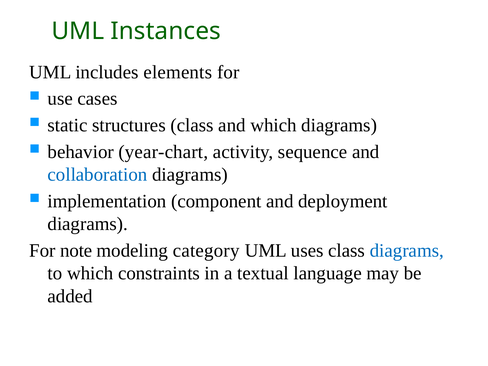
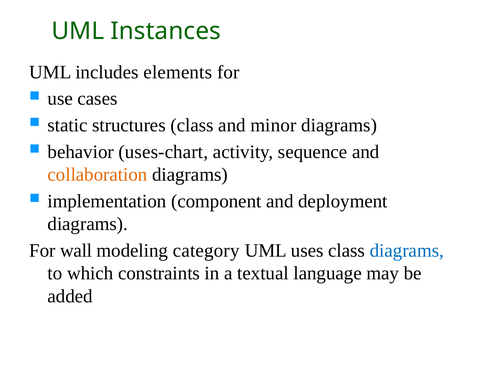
and which: which -> minor (273, 125)
year-chart: year-chart -> uses-chart (163, 152)
collaboration colour: blue -> orange (97, 175)
note: note -> wall (76, 251)
